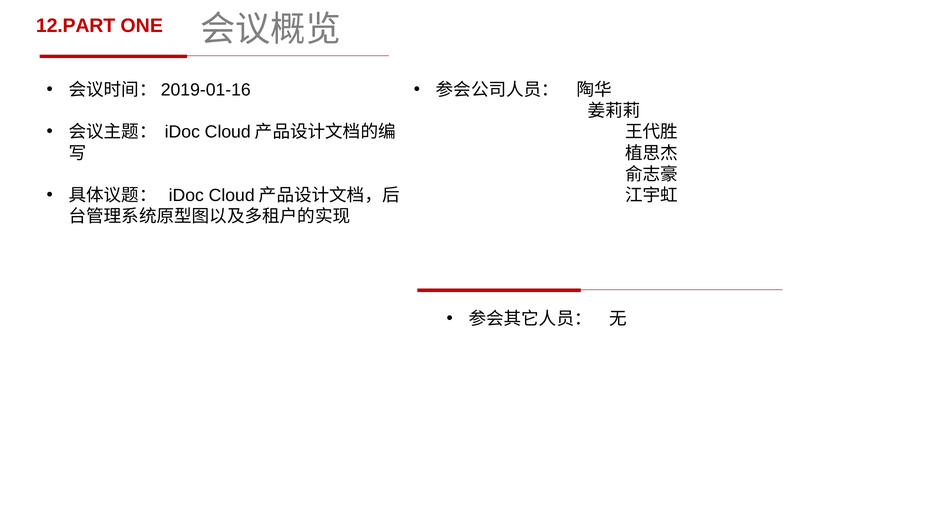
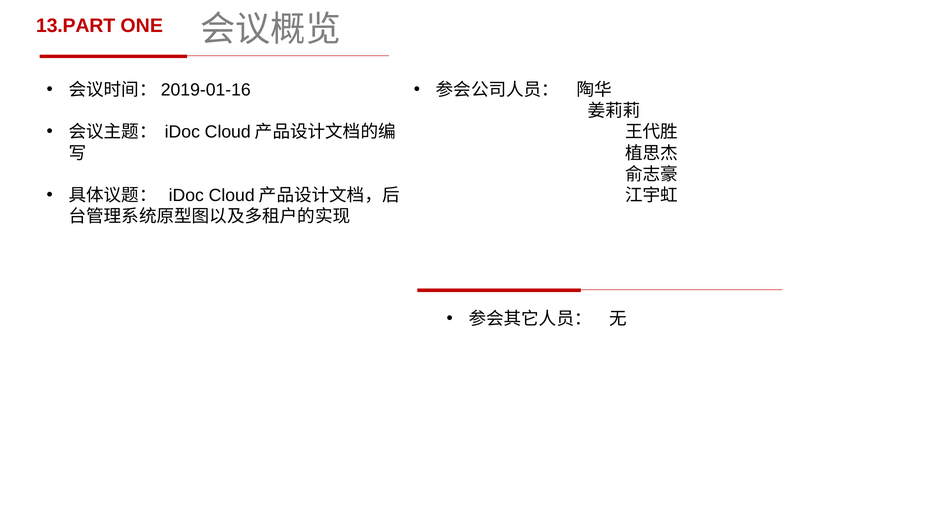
12.PART: 12.PART -> 13.PART (76, 26)
